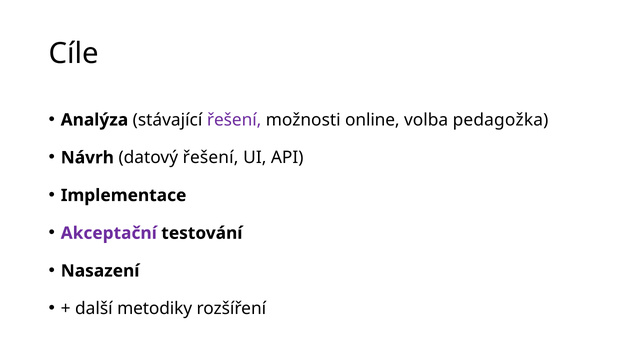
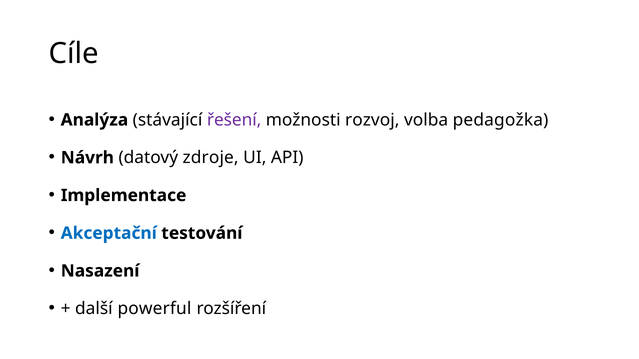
online: online -> rozvoj (372, 120)
datový řešení: řešení -> zdroje (211, 158)
Akceptační colour: purple -> blue (109, 233)
metodiky: metodiky -> powerful (154, 309)
